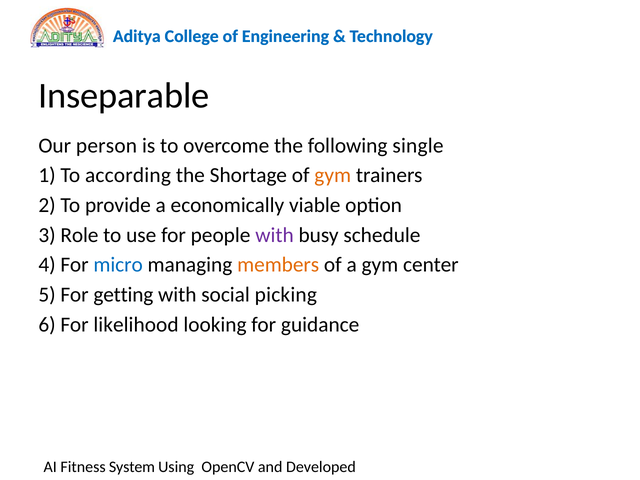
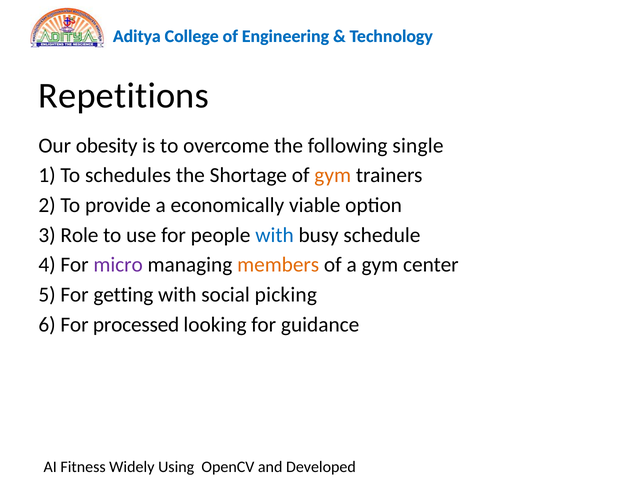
Inseparable: Inseparable -> Repetitions (124, 96)
person: person -> obesity (107, 145)
according: according -> schedules (128, 175)
with colour: purple -> blue (275, 235)
micro colour: blue -> purple (118, 265)
likelihood: likelihood -> processed (136, 325)
System: System -> Widely (132, 467)
